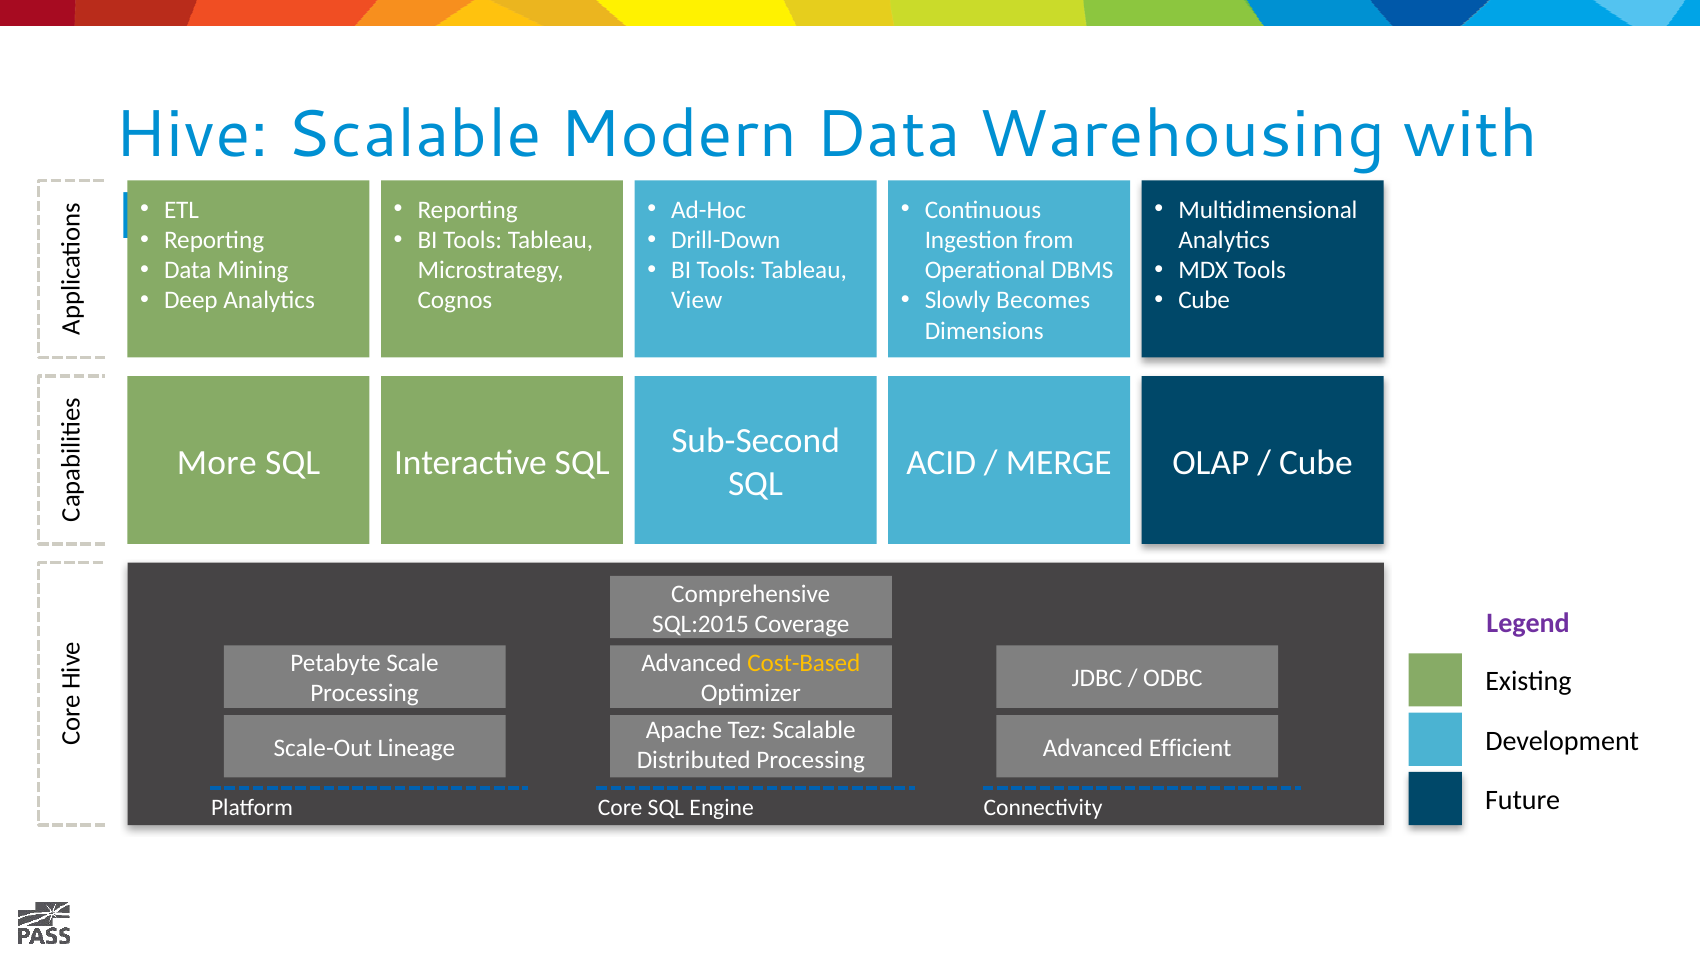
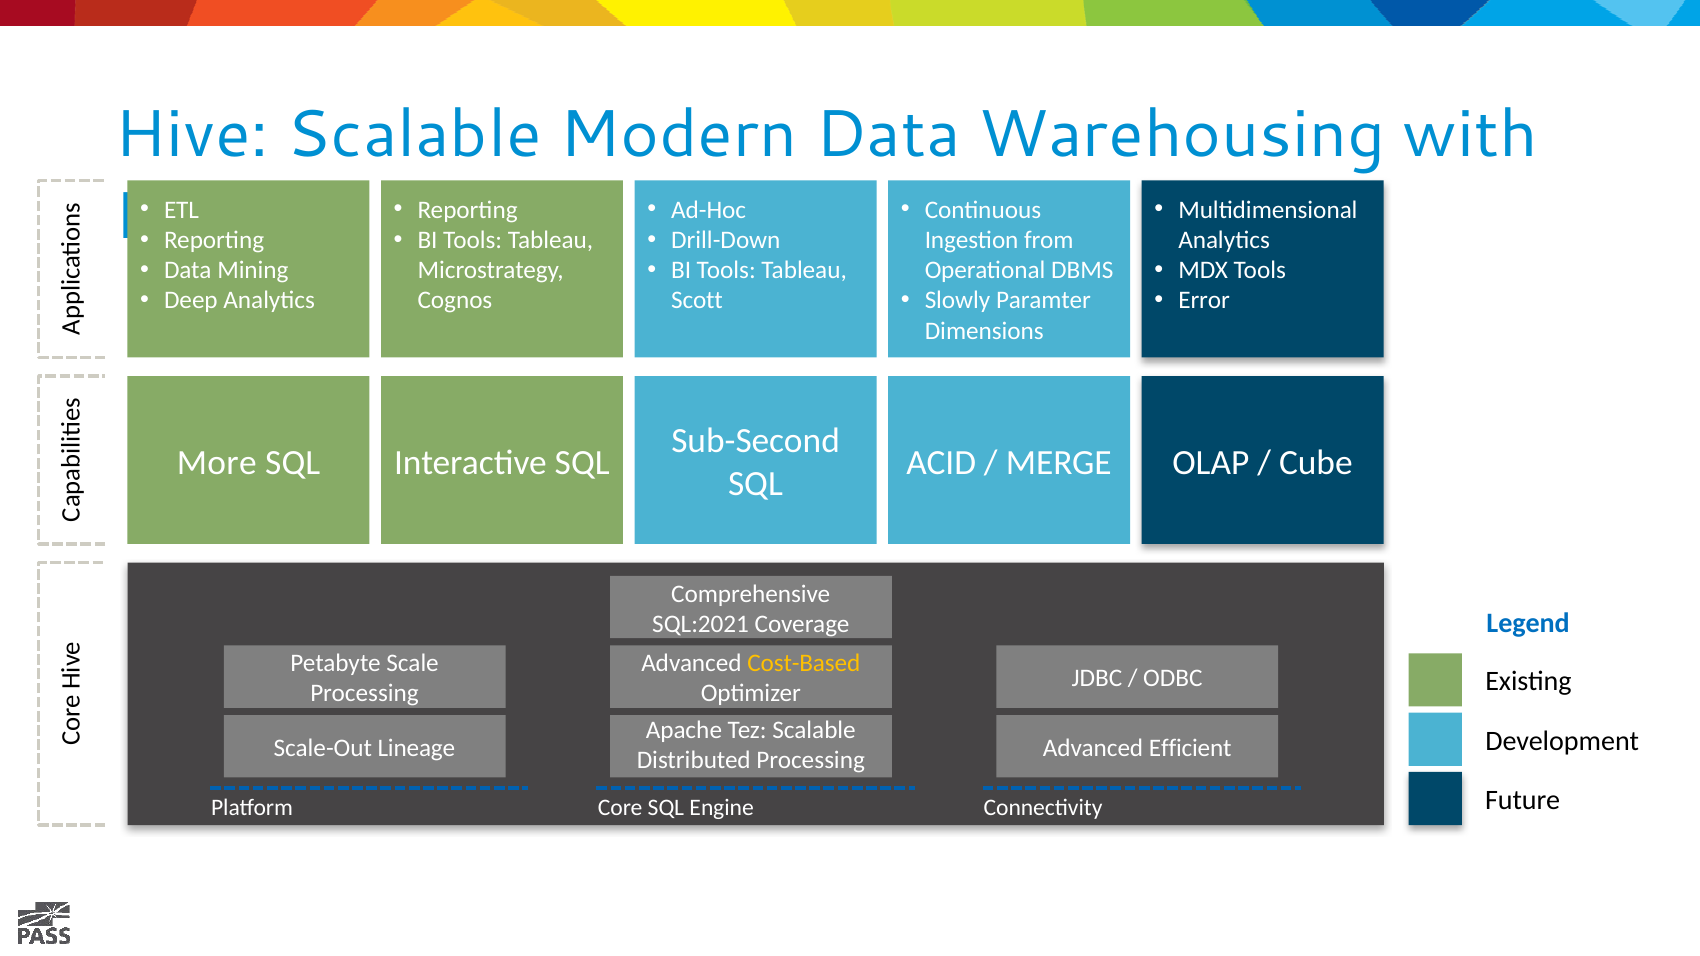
Becomes: Becomes -> Paramter (1043, 301)
Cube: Cube -> Error (1204, 301)
View: View -> Scott (697, 301)
Legend colour: purple -> blue (1528, 623)
SQL:2015: SQL:2015 -> SQL:2021 (701, 624)
